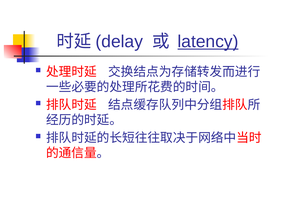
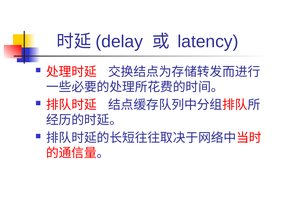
latency underline: present -> none (208, 42)
